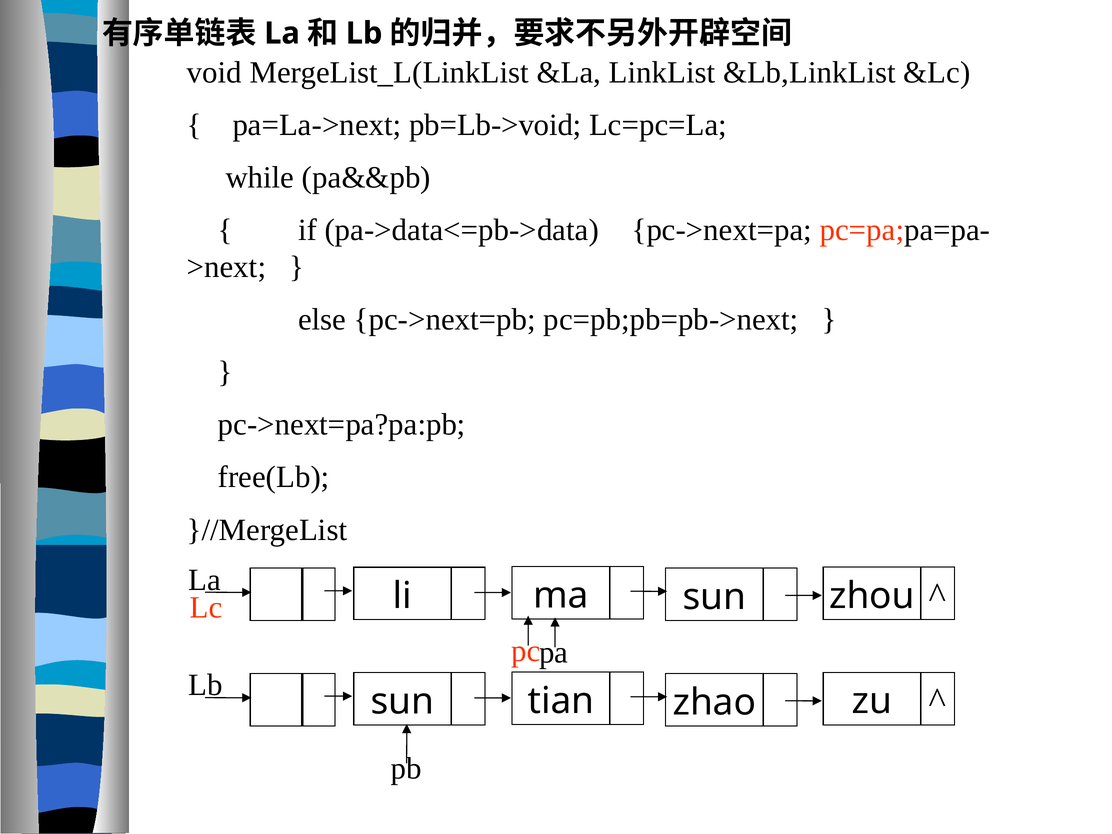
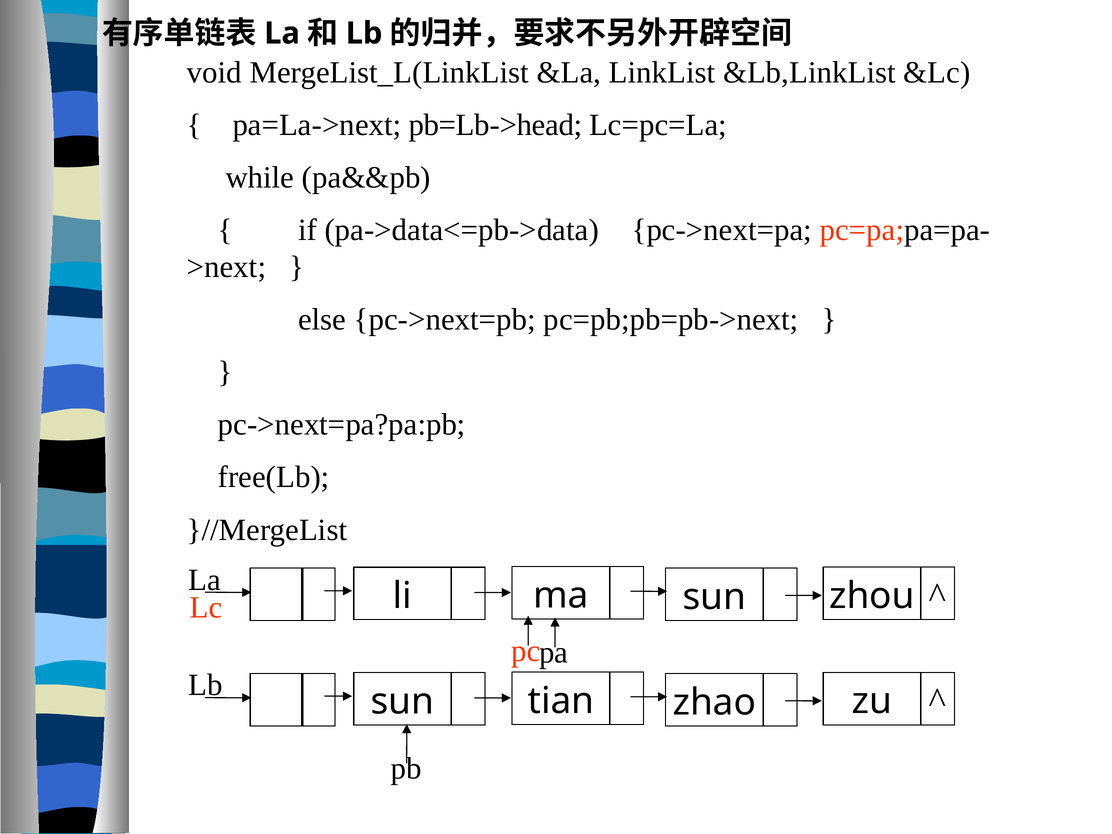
pb=Lb->void: pb=Lb->void -> pb=Lb->head (495, 125)
